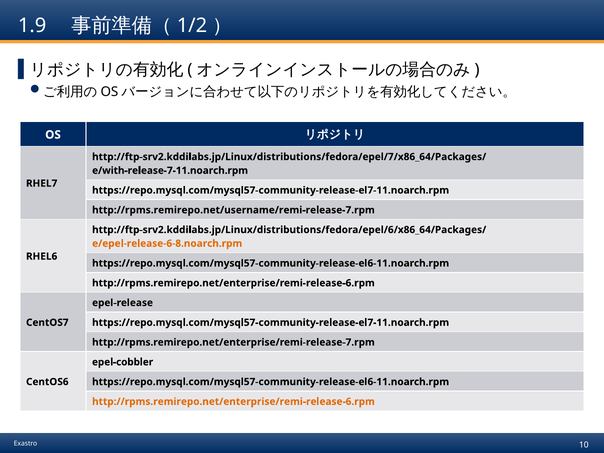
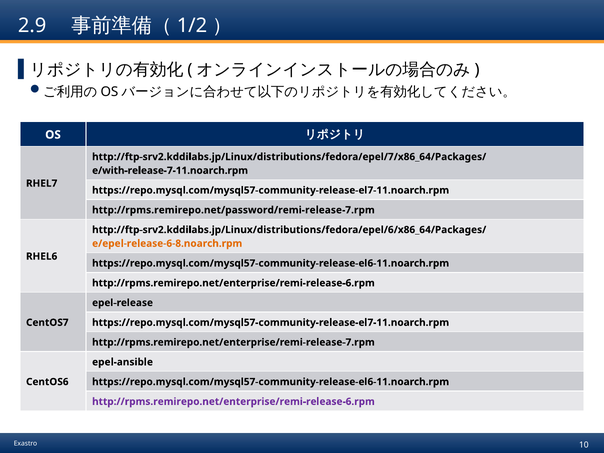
1.9: 1.9 -> 2.9 (32, 26)
http://rpms.remirepo.net/username/remi-release-7.rpm: http://rpms.remirepo.net/username/remi-release-7.rpm -> http://rpms.remirepo.net/password/remi-release-7.rpm (233, 210)
epel-cobbler: epel-cobbler -> epel-ansible (123, 362)
http://rpms.remirepo.net/enterprise/remi-release-6.rpm colour: orange -> purple (233, 402)
